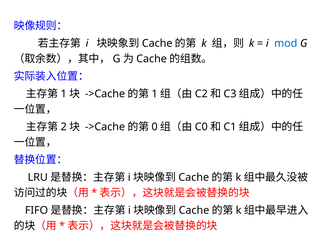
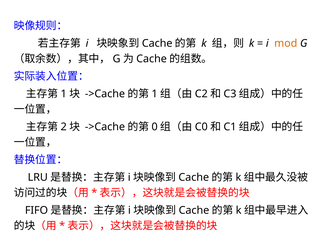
mod colour: blue -> orange (286, 43)
